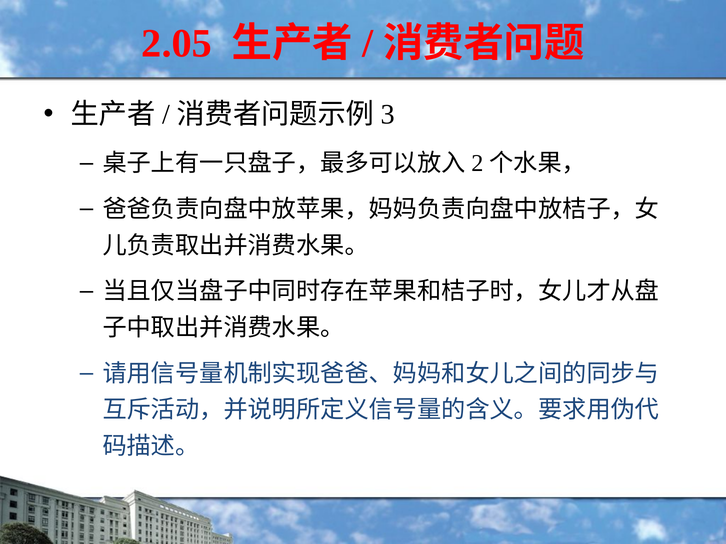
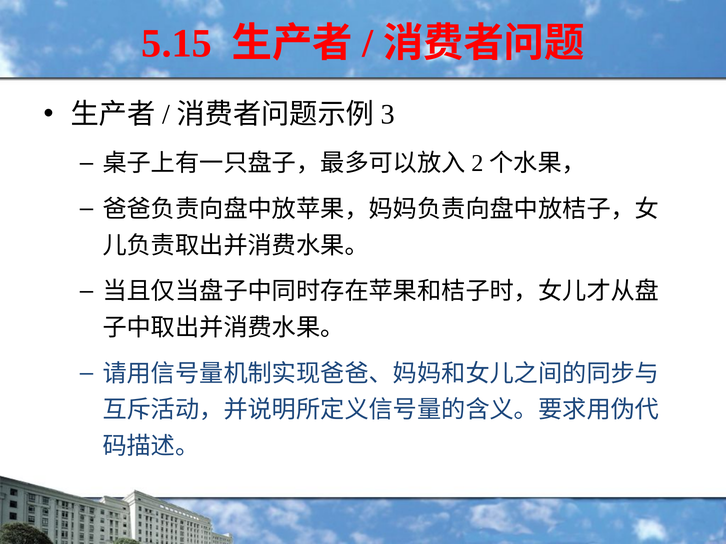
2.05: 2.05 -> 5.15 (177, 44)
